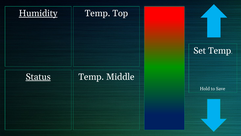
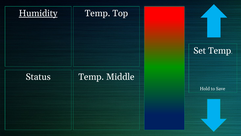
Status underline: present -> none (38, 77)
